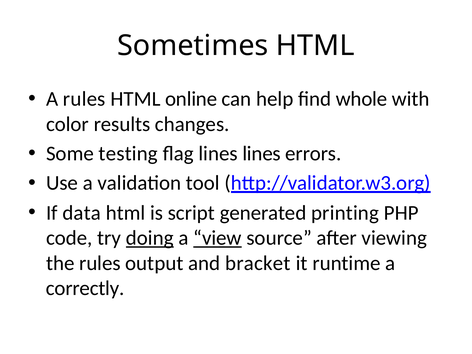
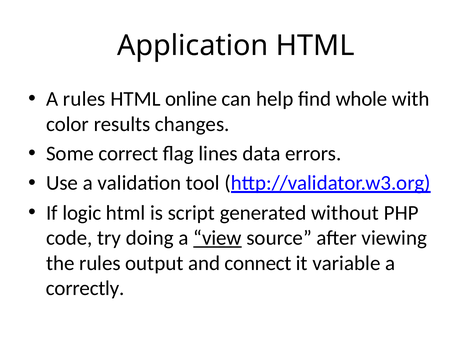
Sometimes: Sometimes -> Application (193, 46)
testing: testing -> correct (128, 154)
lines lines: lines -> data (262, 154)
data: data -> logic (82, 213)
printing: printing -> without (345, 213)
doing underline: present -> none (150, 238)
bracket: bracket -> connect (258, 263)
runtime: runtime -> variable (346, 263)
